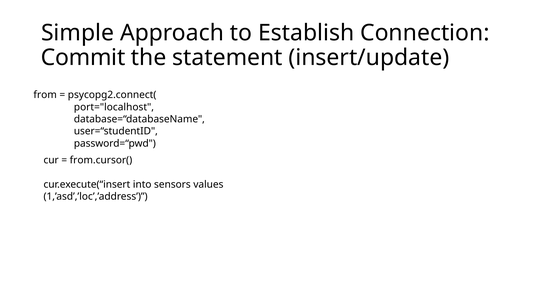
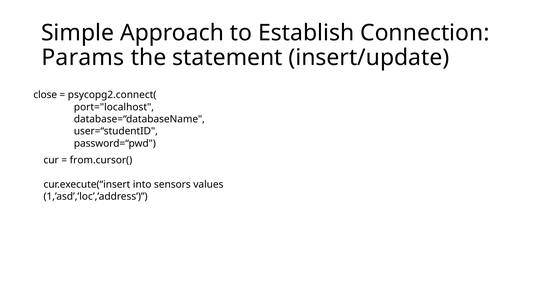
Commit: Commit -> Params (83, 58)
from: from -> close (45, 95)
